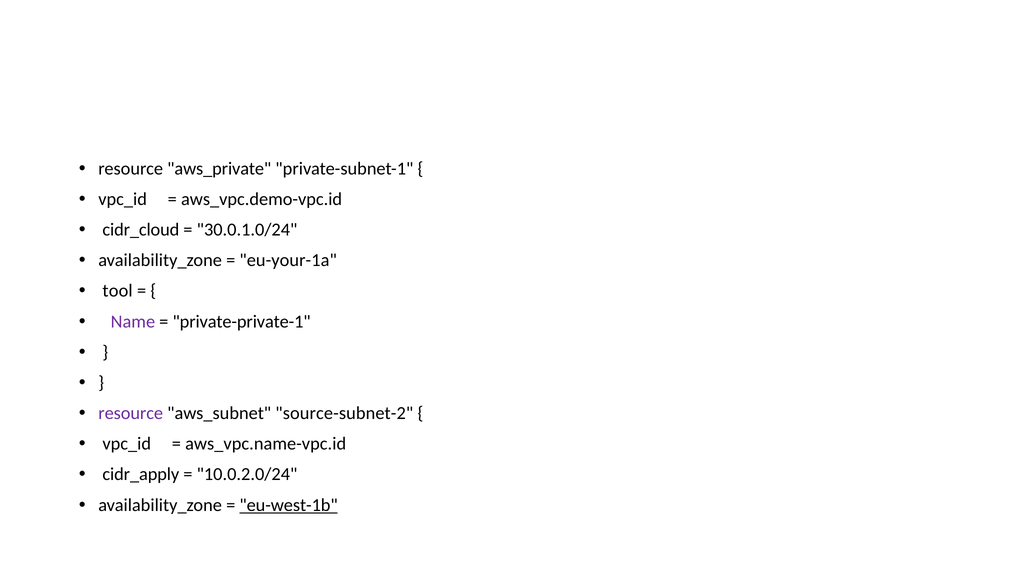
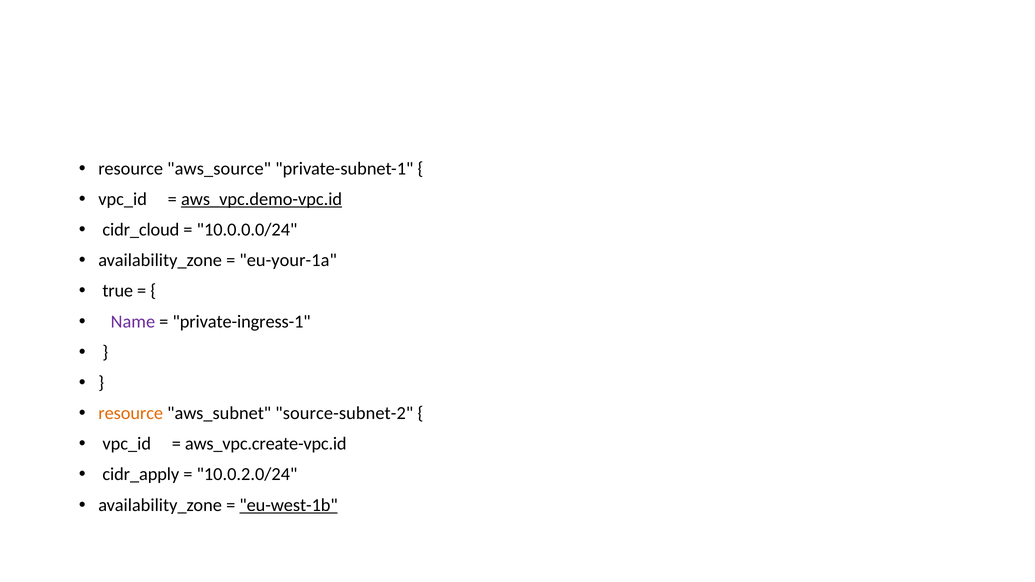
aws_private: aws_private -> aws_source (219, 169)
aws_vpc.demo-vpc.id underline: none -> present (262, 199)
30.0.1.0/24: 30.0.1.0/24 -> 10.0.0.0/24 (247, 230)
tool: tool -> true (118, 291)
private-private-1: private-private-1 -> private-ingress-1 (242, 322)
resource colour: purple -> orange (131, 413)
aws_vpc.name-vpc.id: aws_vpc.name-vpc.id -> aws_vpc.create-vpc.id (266, 444)
